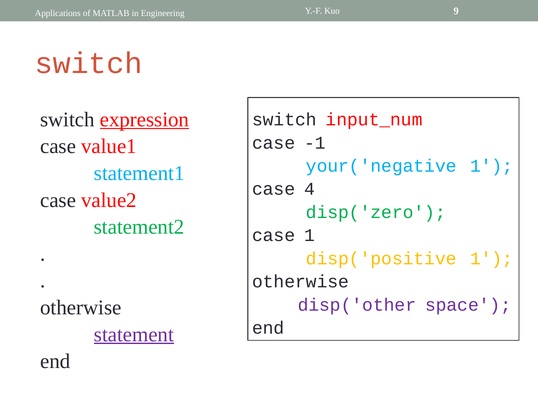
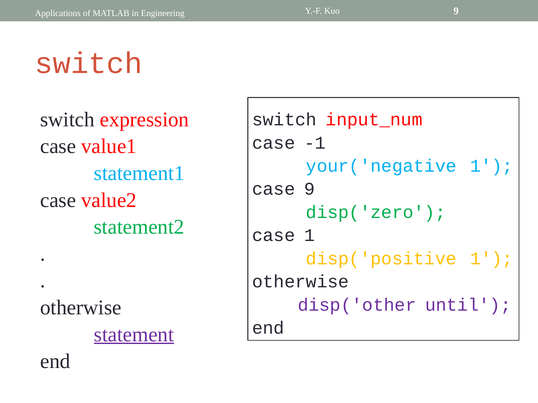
expression underline: present -> none (144, 120)
case 4: 4 -> 9 (309, 189)
space: space -> until (468, 305)
